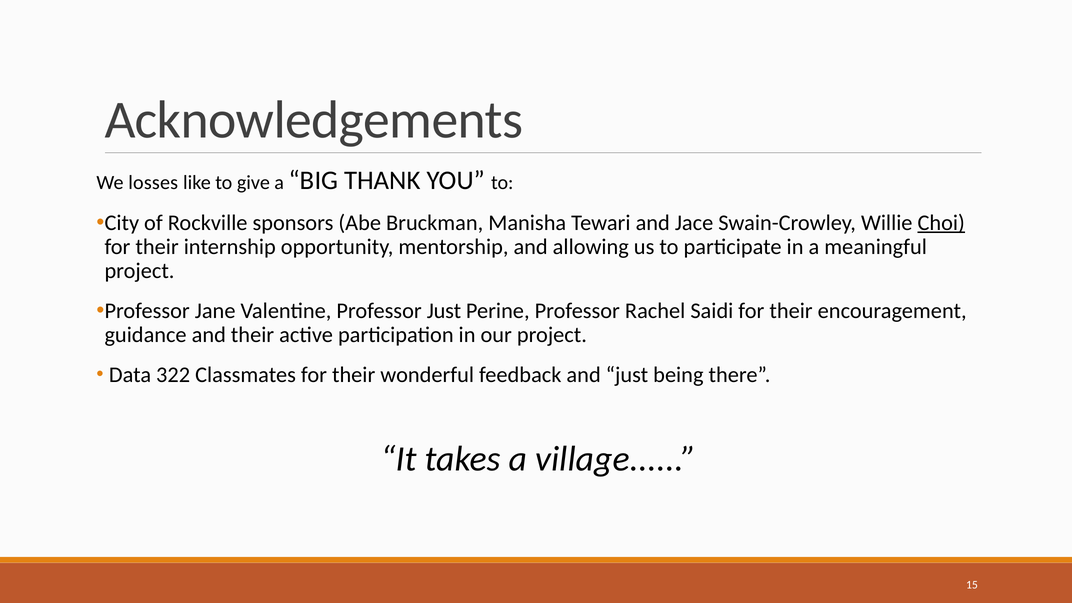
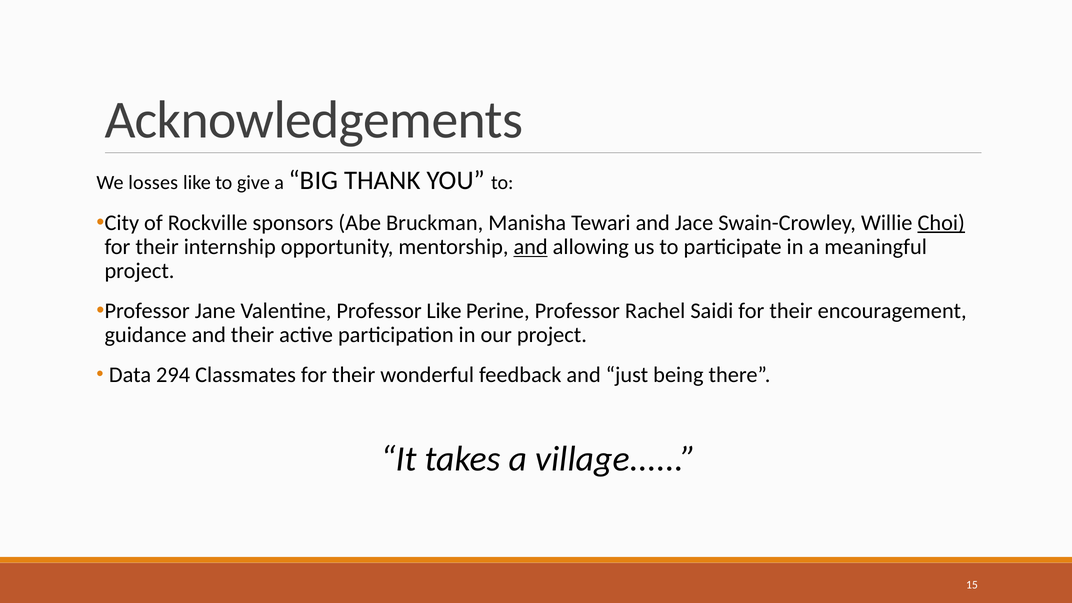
and underline: none -> present (531, 247)
Professor Just: Just -> Like (444, 311)
322: 322 -> 294 (173, 375)
